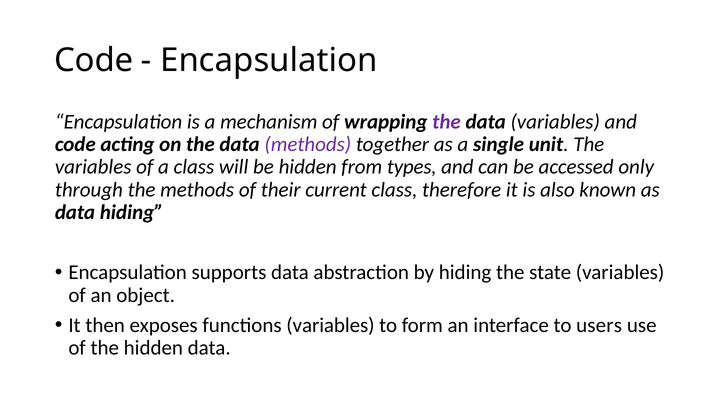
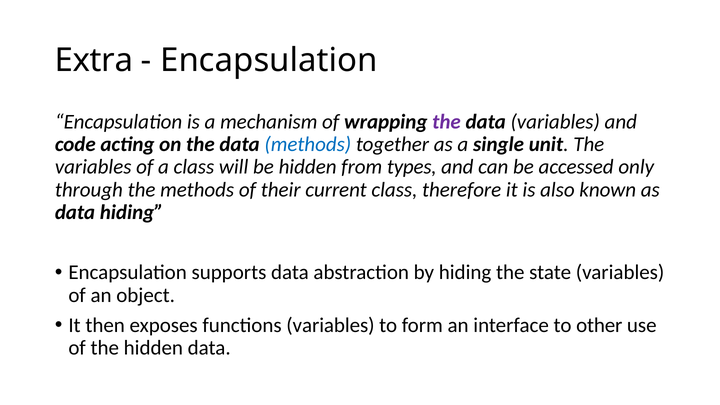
Code: Code -> Extra (94, 60)
methods colour: purple -> blue (308, 144)
users: users -> other (599, 325)
